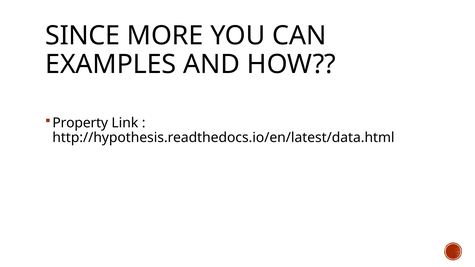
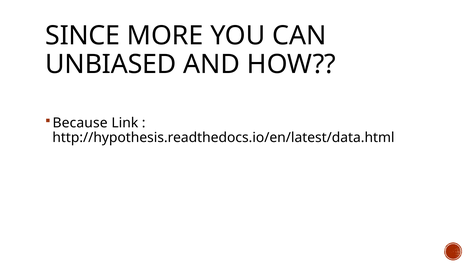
EXAMPLES: EXAMPLES -> UNBIASED (111, 64)
Property: Property -> Because (80, 123)
